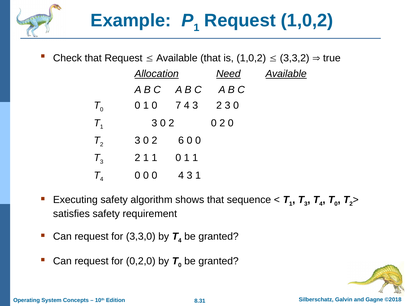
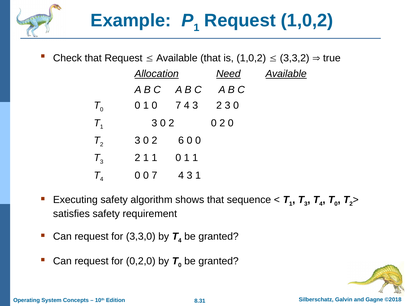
0 0 0: 0 -> 7 (154, 175)
